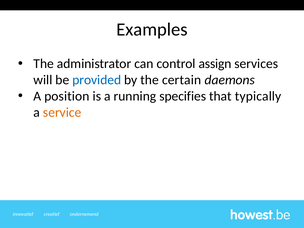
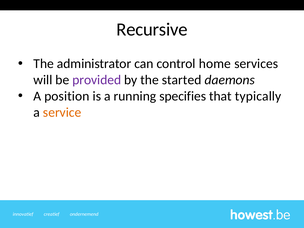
Examples: Examples -> Recursive (152, 29)
assign: assign -> home (215, 64)
provided colour: blue -> purple (97, 80)
certain: certain -> started (182, 80)
